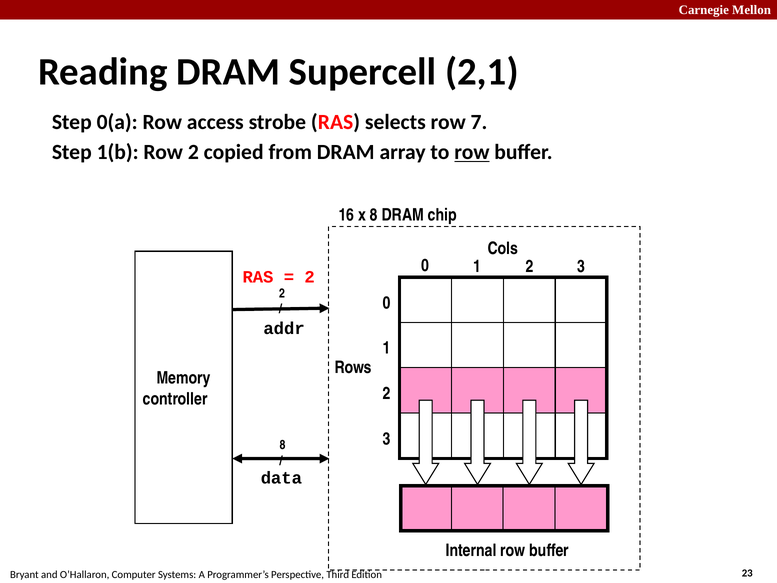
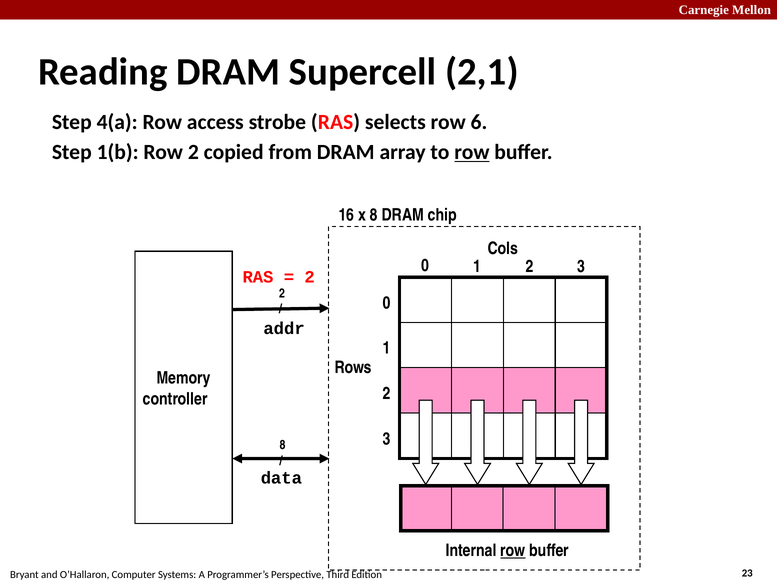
0(a: 0(a -> 4(a (117, 122)
7: 7 -> 6 (479, 122)
row underline: none -> present (513, 550)
